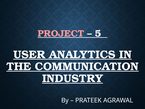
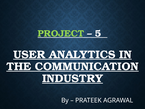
PROJECT colour: pink -> light green (61, 33)
